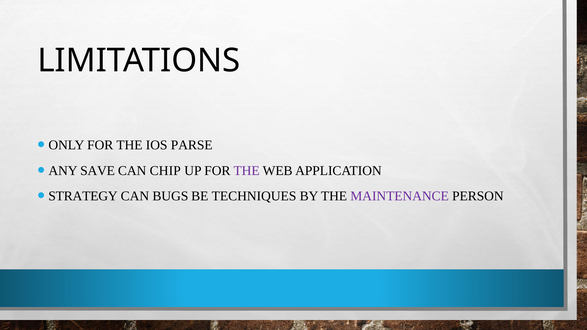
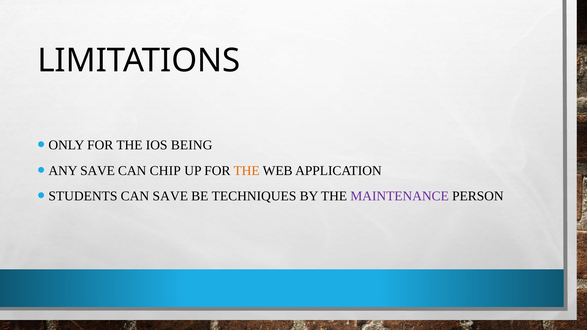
PARSE: PARSE -> BEING (192, 145)
THE colour: purple -> orange (247, 171)
STRATEGY: STRATEGY -> STUDENTS (83, 196)
CAN BUGS: BUGS -> SAVE (170, 196)
